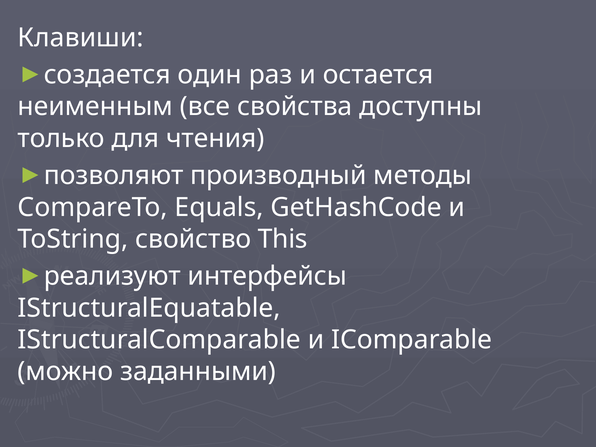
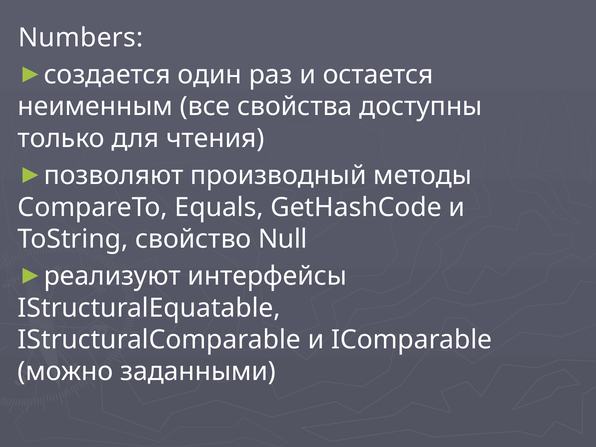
Клавиши: Клавиши -> Numbers (81, 38)
This: This -> Null (283, 239)
